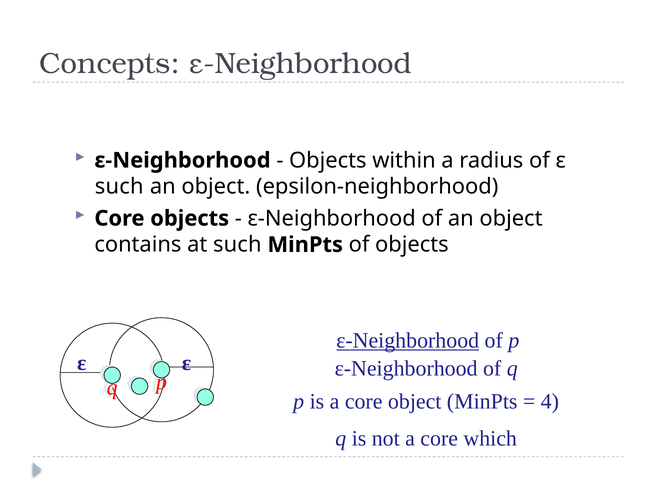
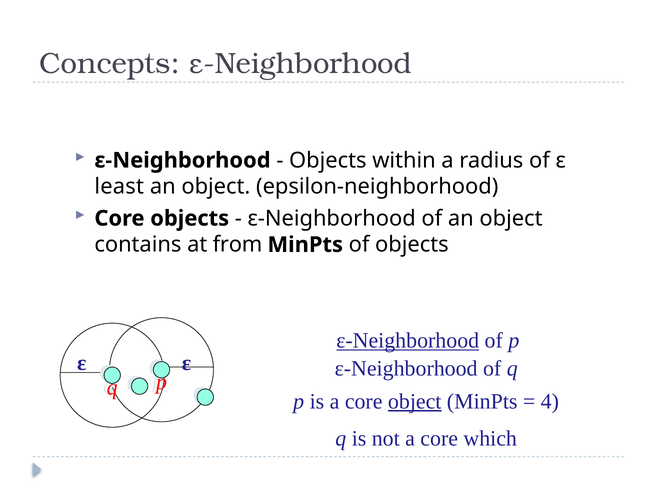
such: such -> least (119, 187)
at such: such -> from (237, 245)
object underline: none -> present (415, 401)
